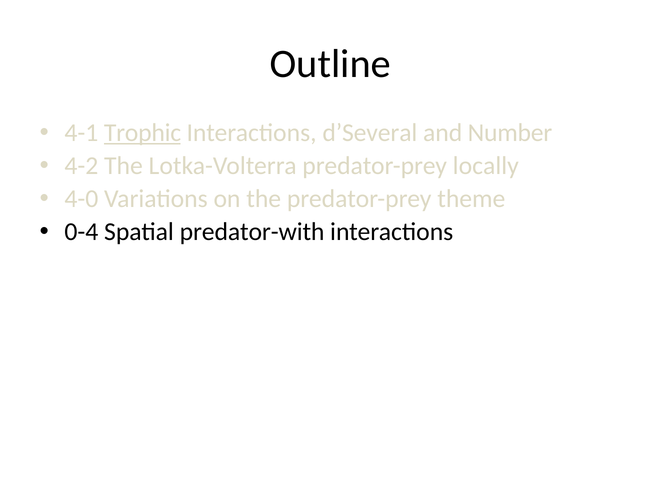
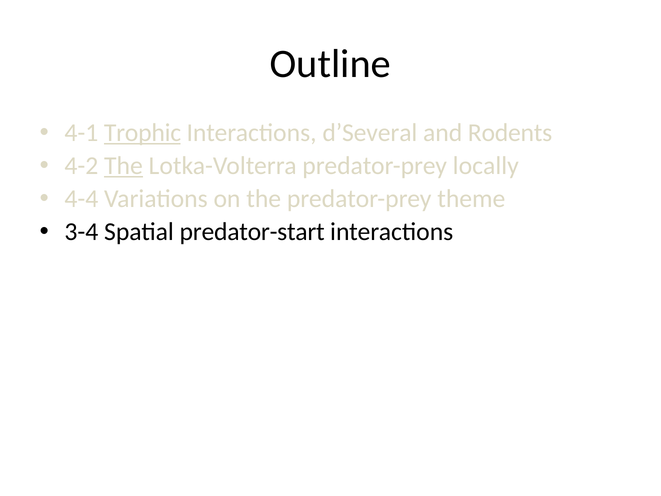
Number: Number -> Rodents (510, 133)
The underline: none -> present (123, 166)
4-0: 4-0 -> 4-4 (81, 199)
0-4: 0-4 -> 3-4 (81, 231)
predator-with: predator-with -> predator-start (252, 231)
